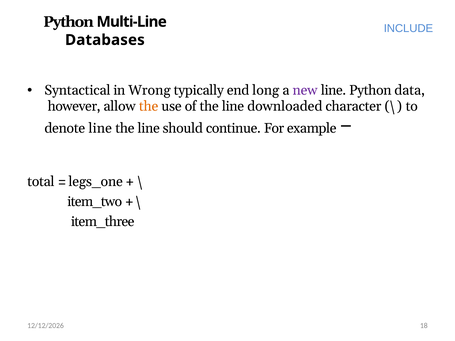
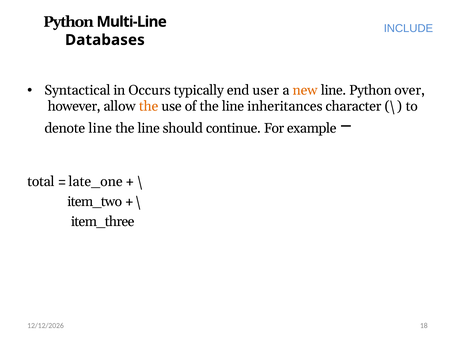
Wrong: Wrong -> Occurs (149, 90)
long: long -> user (266, 90)
new colour: purple -> orange (305, 90)
data: data -> over (410, 90)
downloaded: downloaded -> inheritances (285, 106)
legs_one: legs_one -> late_one (96, 182)
